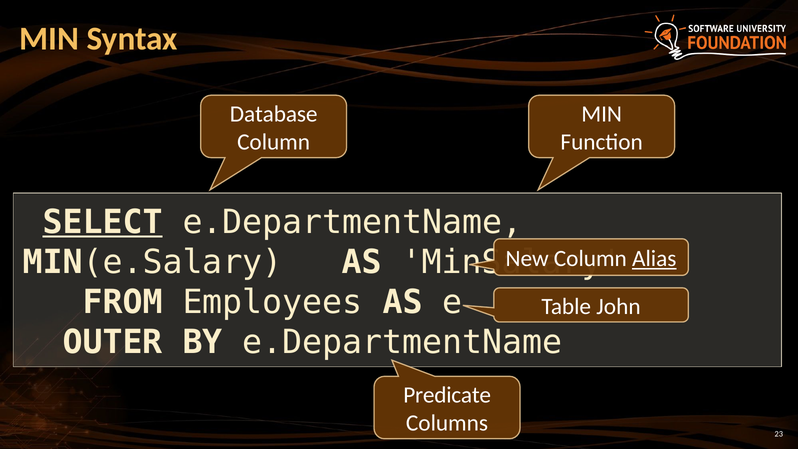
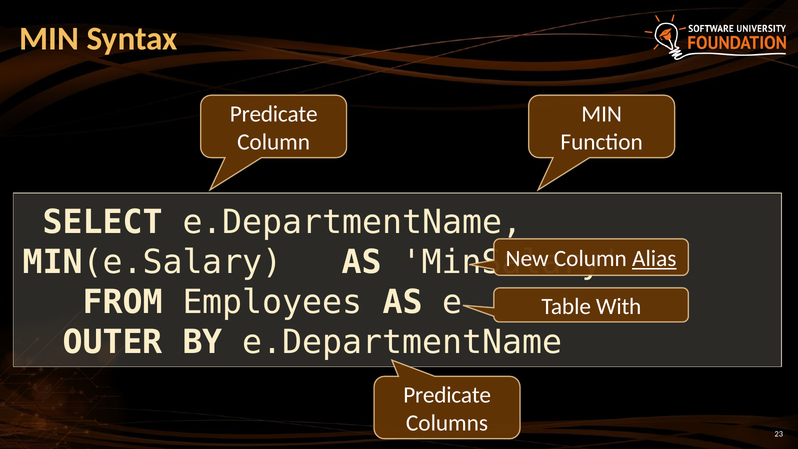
Database: Database -> Predicate (274, 114)
SELECT underline: present -> none (103, 222)
John: John -> With (619, 307)
